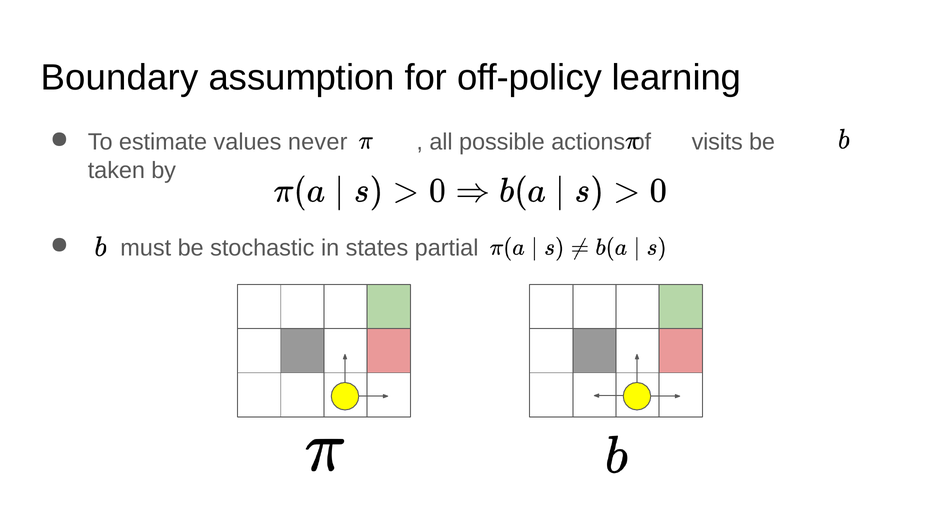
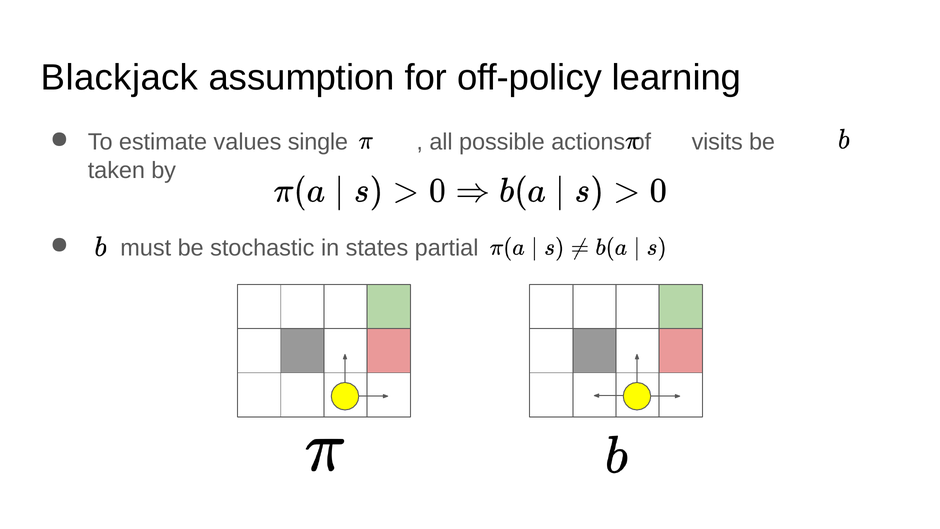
Boundary: Boundary -> Blackjack (120, 78)
never: never -> single (318, 142)
